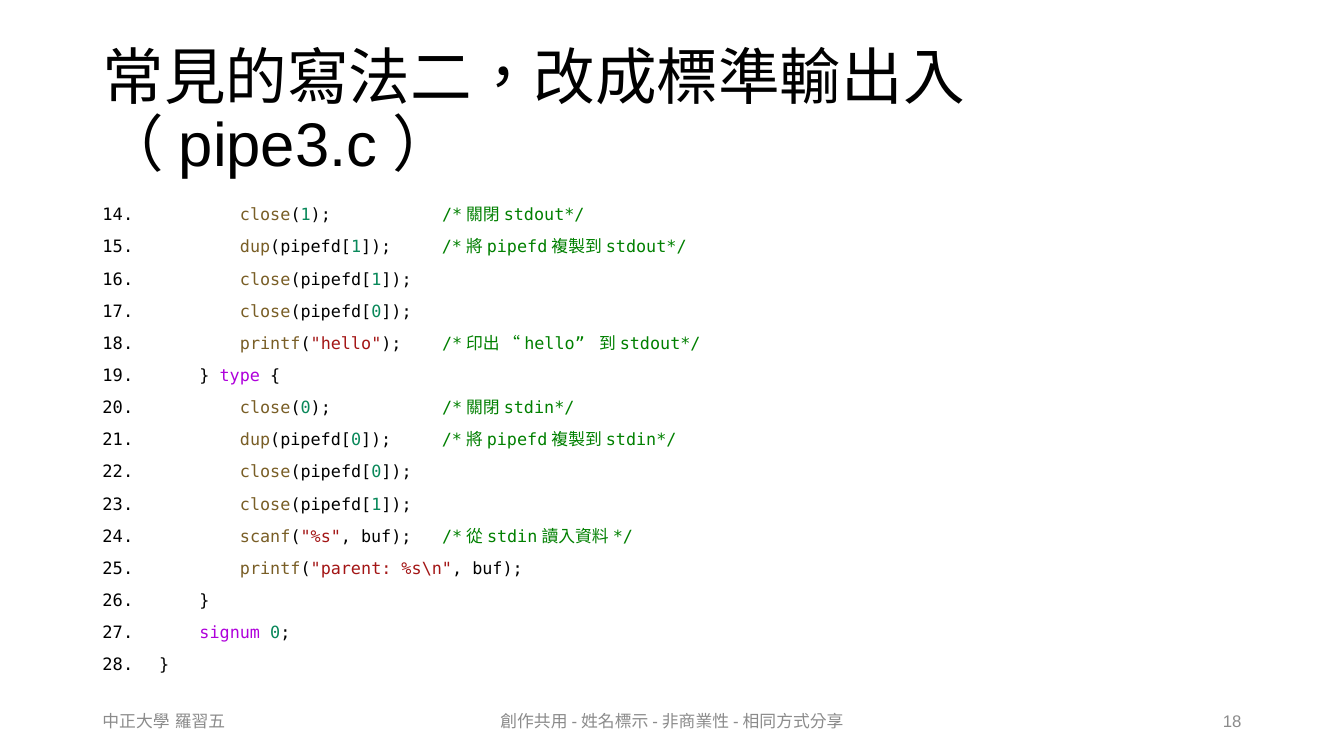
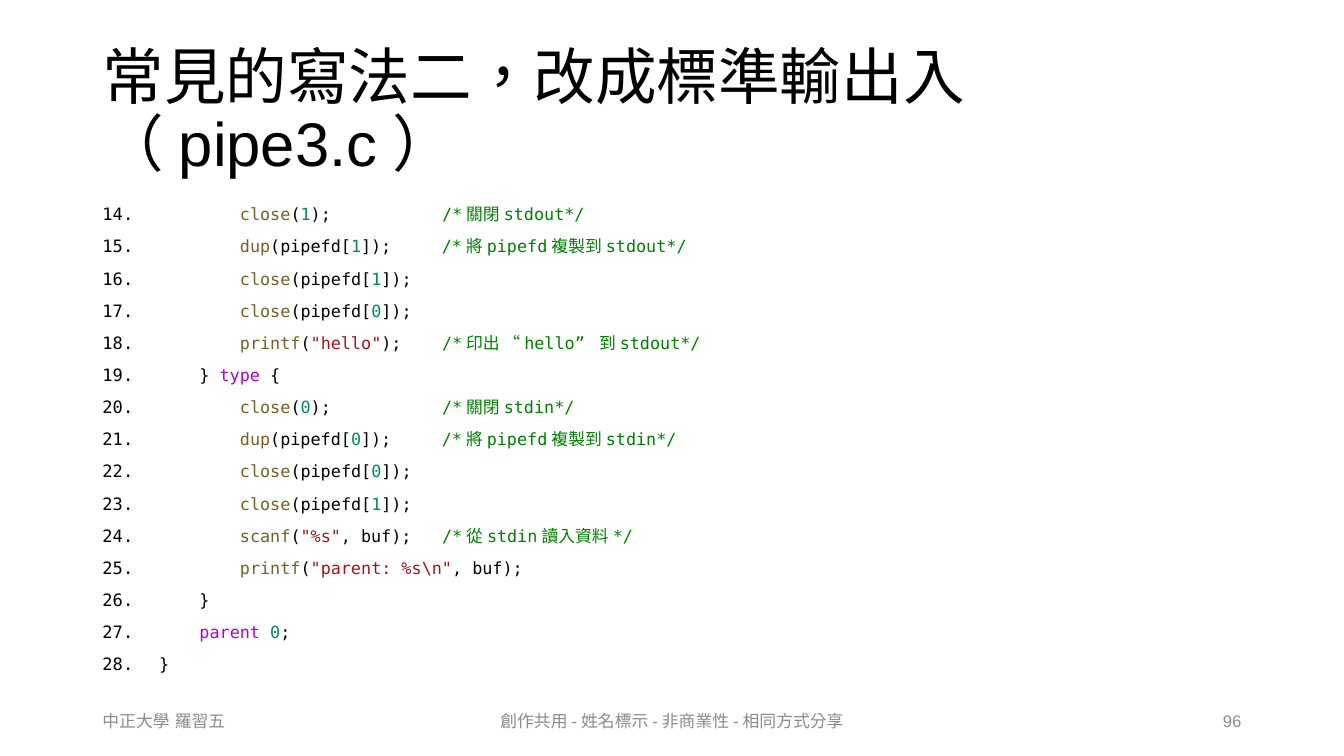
signum: signum -> parent (230, 633)
18: 18 -> 96 (1232, 722)
